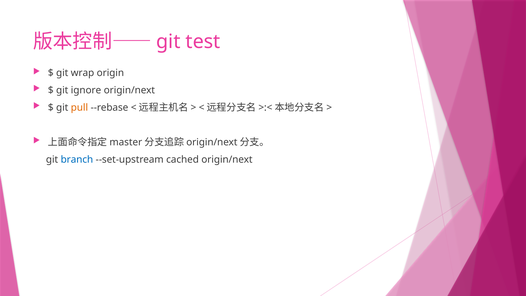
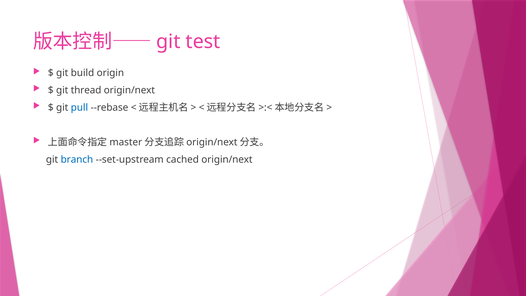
wrap: wrap -> build (83, 73)
ignore: ignore -> thread (86, 90)
pull colour: orange -> blue (79, 107)
